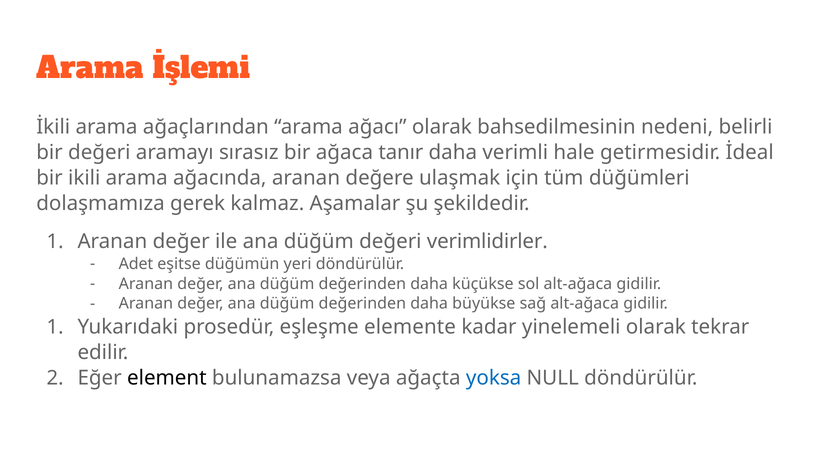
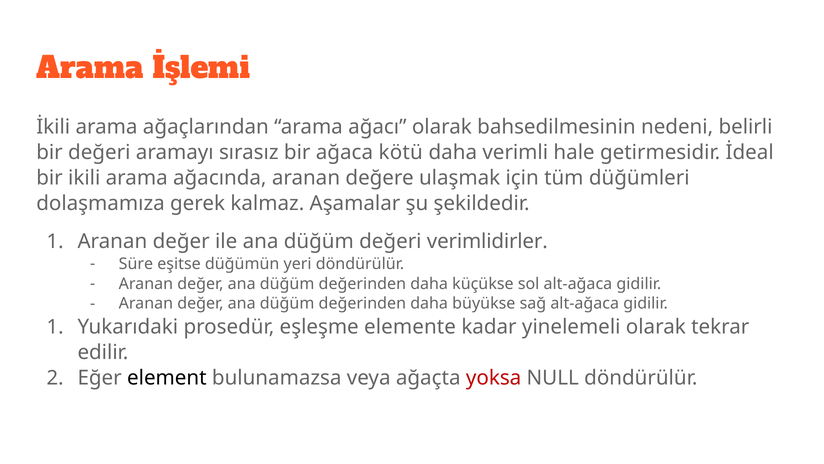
tanır: tanır -> kötü (401, 152)
Adet: Adet -> Süre (136, 264)
yoksa colour: blue -> red (494, 378)
